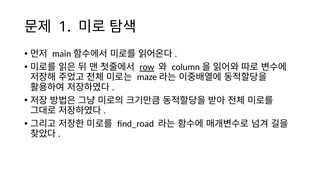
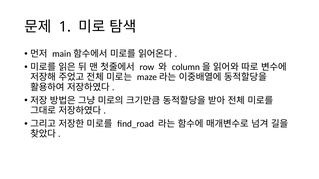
row underline: present -> none (147, 67)
